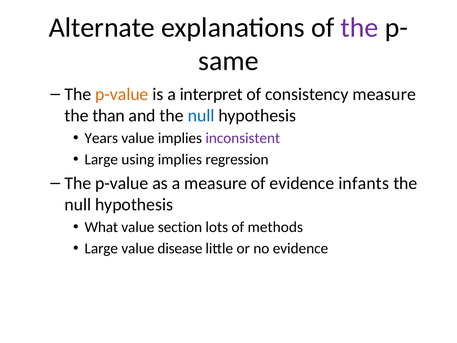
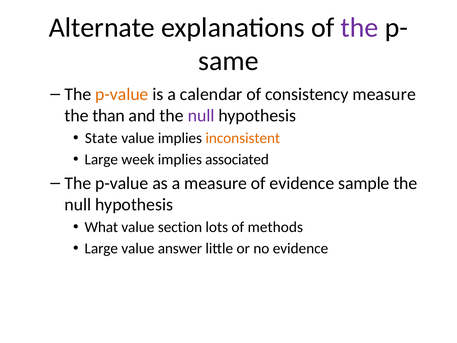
interpret: interpret -> calendar (211, 94)
null colour: blue -> purple (201, 116)
Years: Years -> State (101, 138)
inconsistent colour: purple -> orange (243, 138)
using: using -> week (138, 160)
regression: regression -> associated (237, 160)
infants: infants -> sample (364, 183)
disease: disease -> answer (180, 248)
